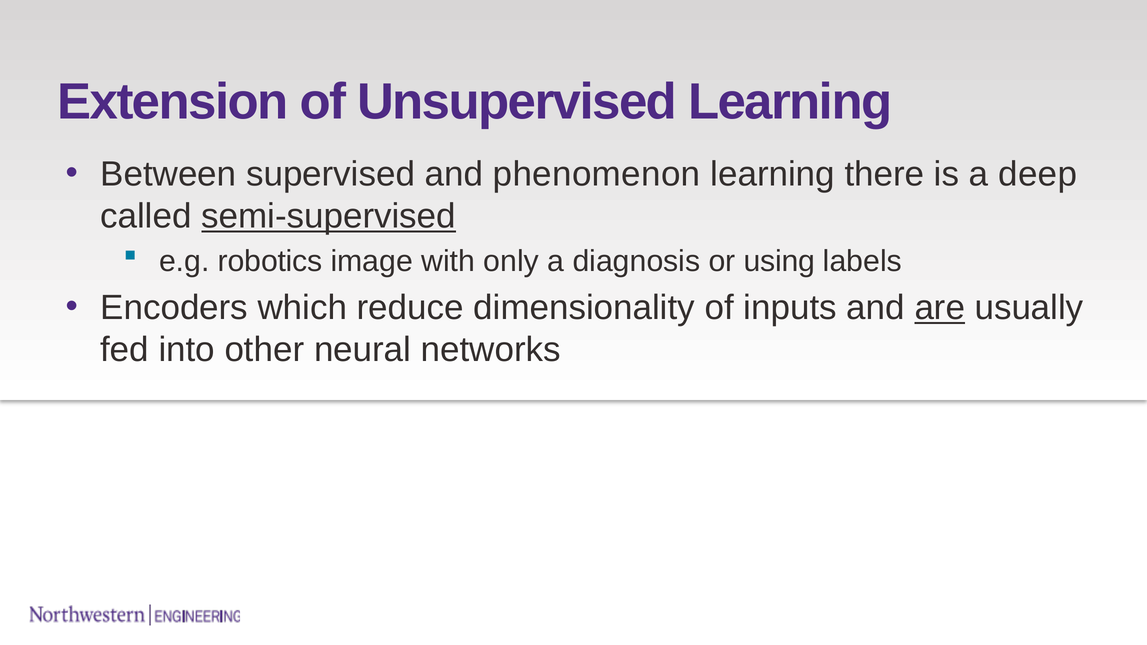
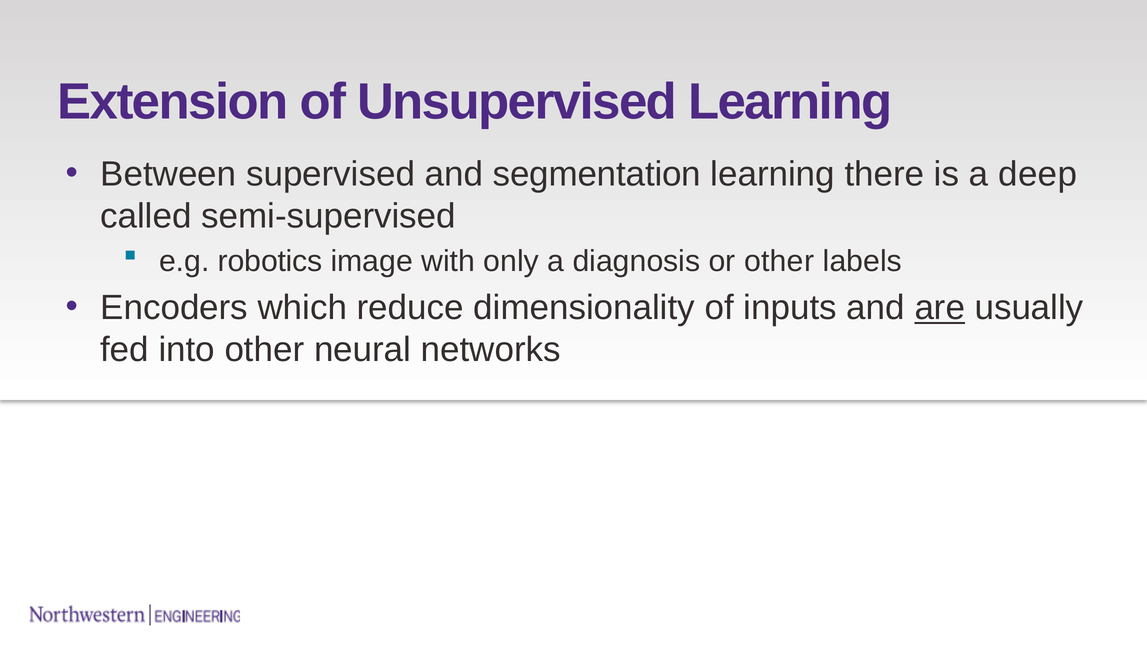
phenomenon: phenomenon -> segmentation (597, 174)
semi-supervised underline: present -> none (329, 216)
or using: using -> other (779, 261)
